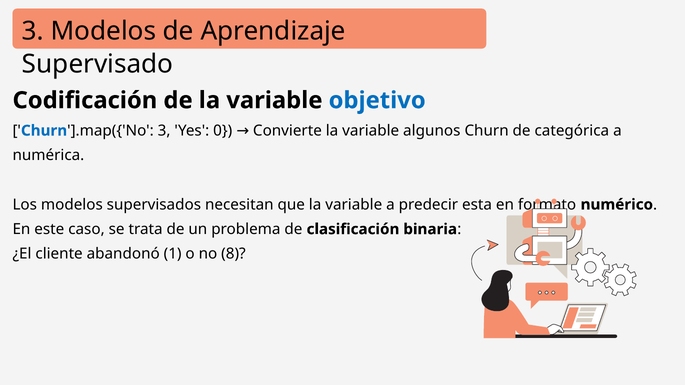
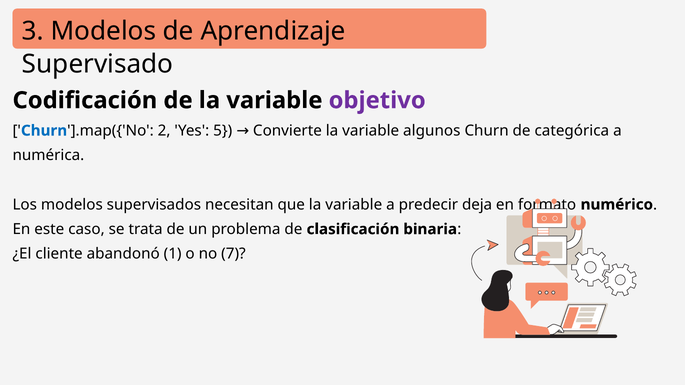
objetivo colour: blue -> purple (377, 100)
3: 3 -> 2 (164, 131)
0: 0 -> 5 (223, 131)
esta: esta -> deja (477, 205)
8: 8 -> 7 (233, 254)
